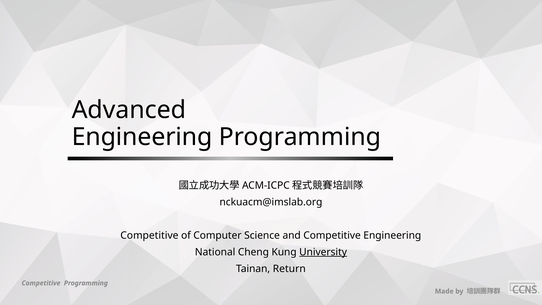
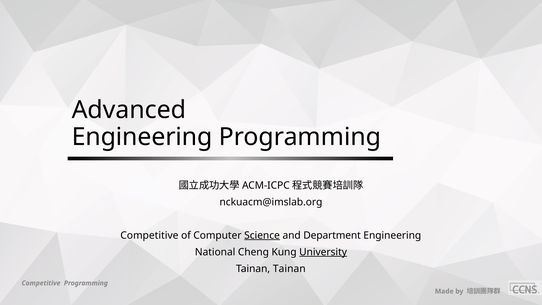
Science underline: none -> present (262, 235)
and Competitive: Competitive -> Department (332, 235)
Tainan Return: Return -> Tainan (289, 269)
